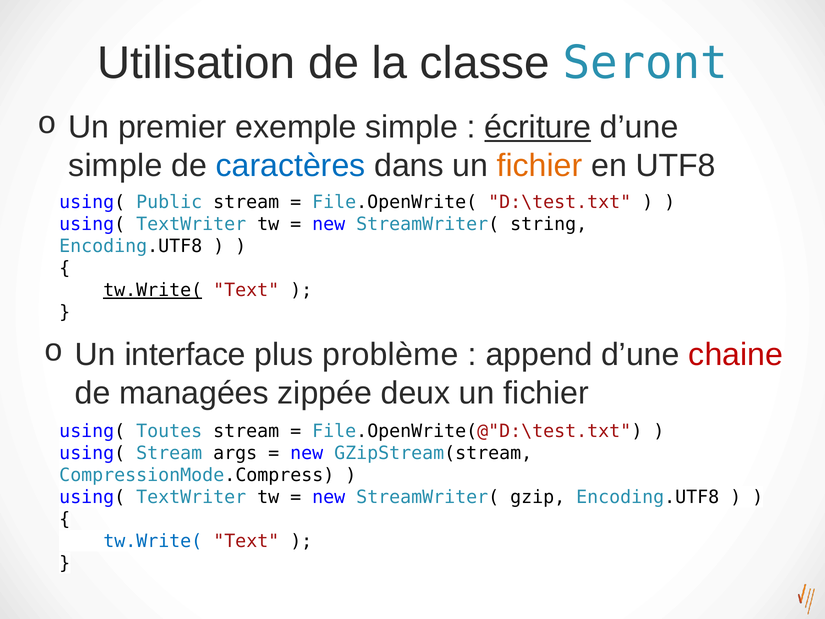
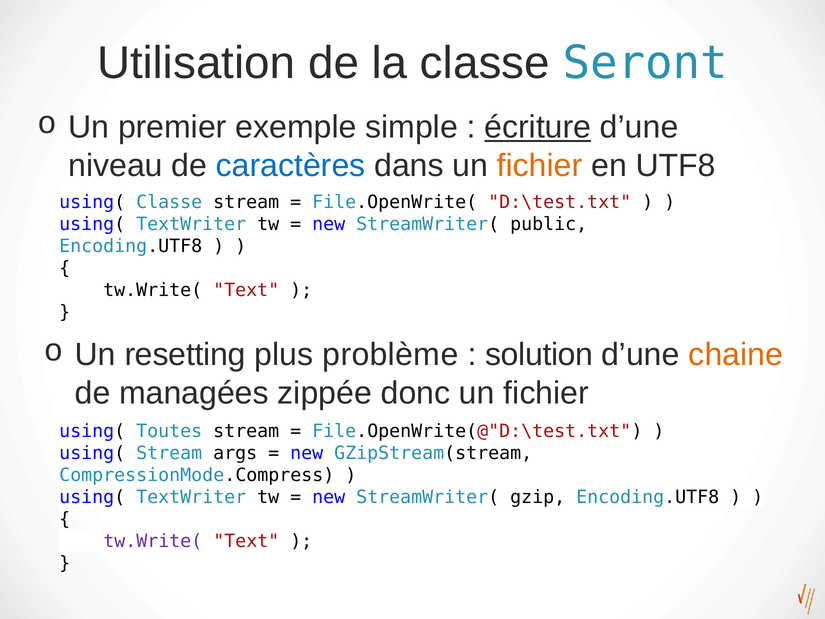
simple: simple -> niveau (115, 166)
using( Public: Public -> Classe (169, 202)
string: string -> public (549, 224)
tw.Write( underline: present -> none (153, 290)
interface: interface -> resetting (185, 354)
append: append -> solution (539, 354)
chaine colour: red -> orange (736, 354)
deux: deux -> donc (415, 393)
tw.Write( colour: blue -> purple (153, 541)
